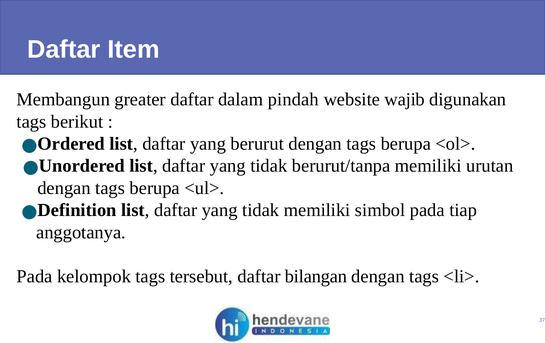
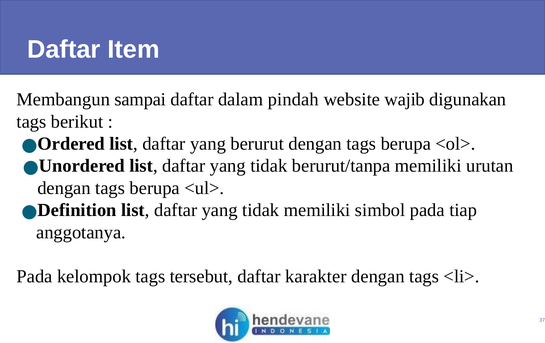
greater: greater -> sampai (140, 100)
bilangan: bilangan -> karakter (316, 277)
